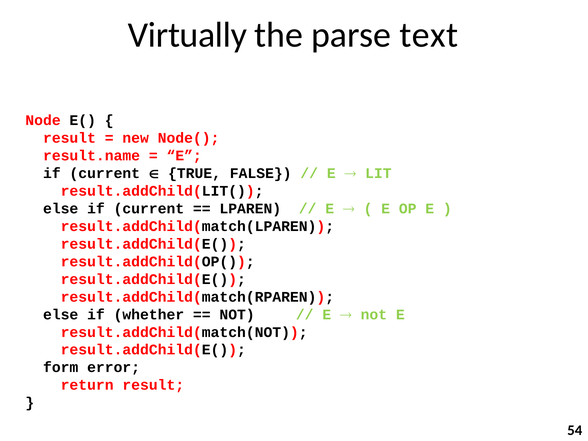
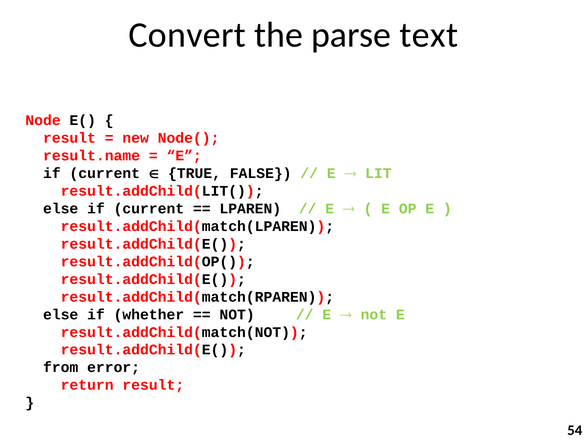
Virtually: Virtually -> Convert (187, 35)
form: form -> from (61, 367)
